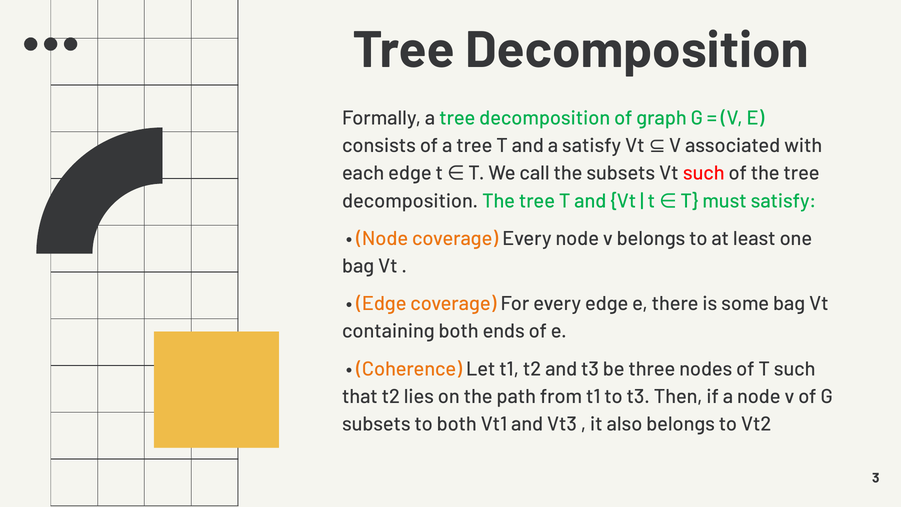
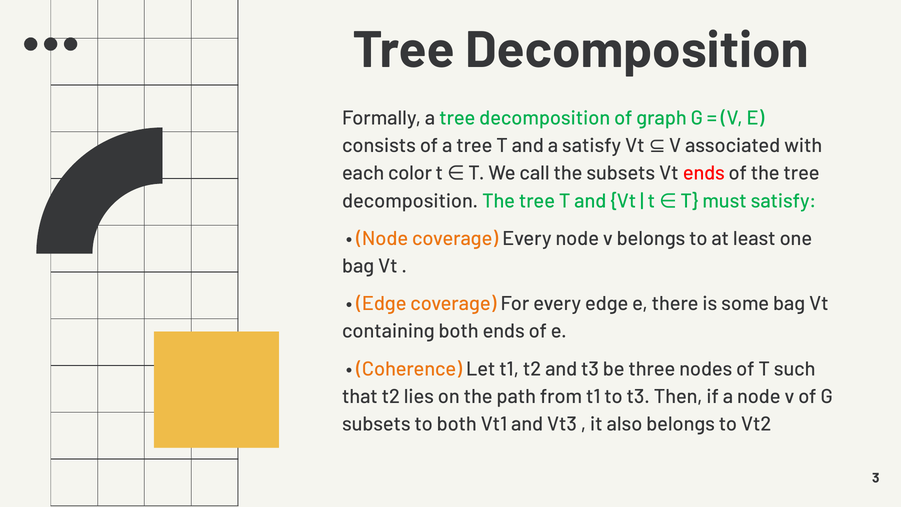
such: such -> ends (704, 173)
each edge: edge -> color (410, 173)
